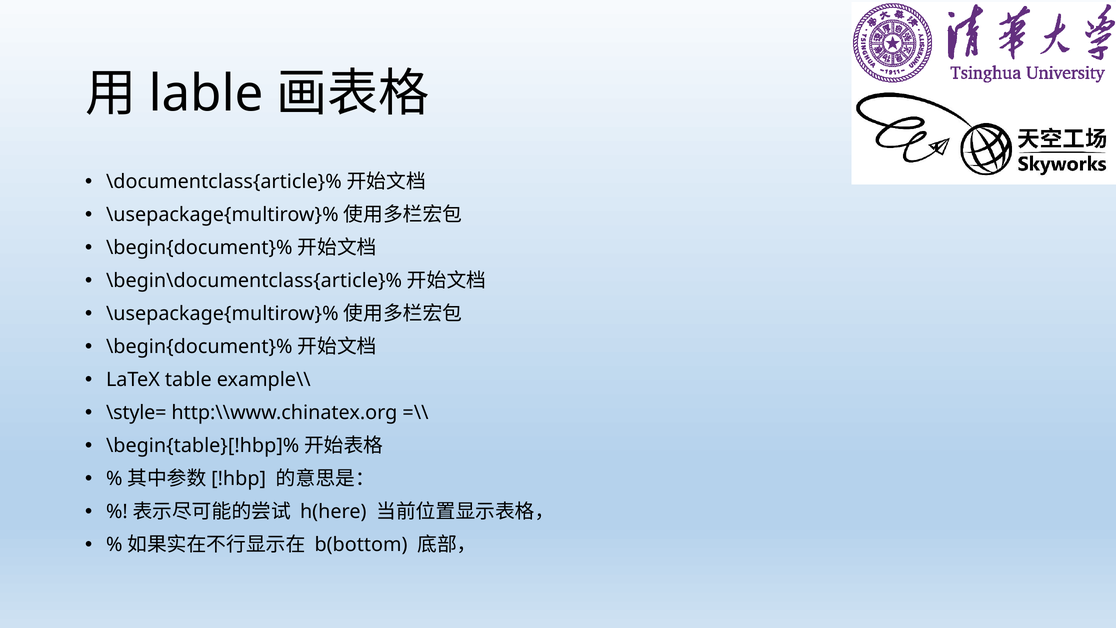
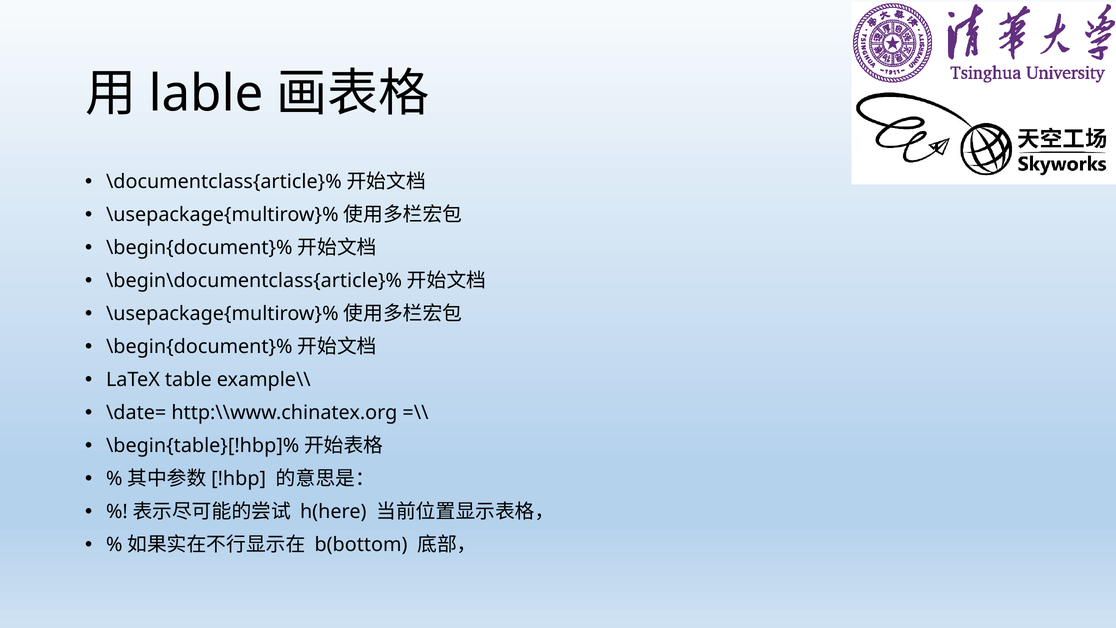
\style=: \style= -> \date= (136, 413)
